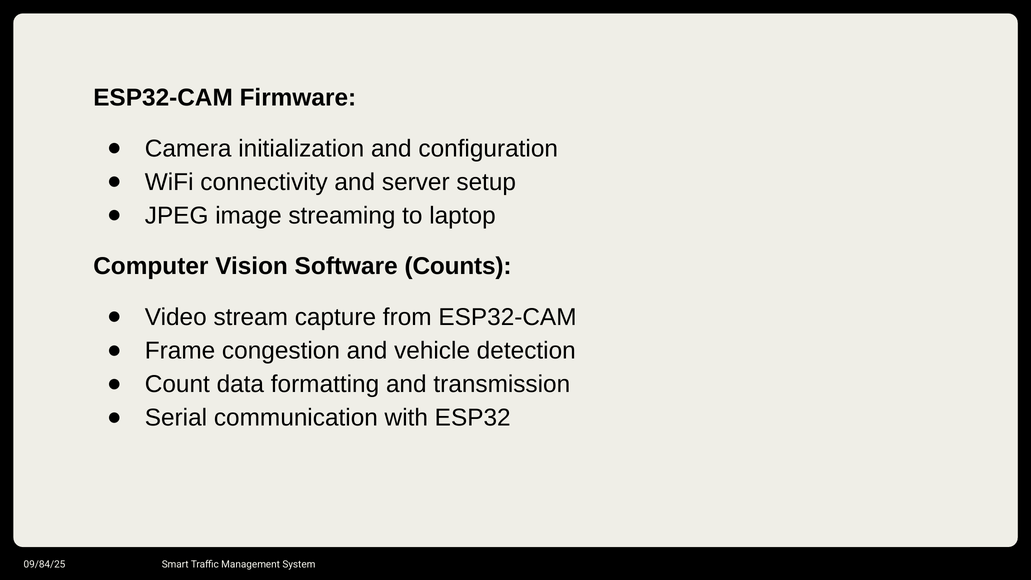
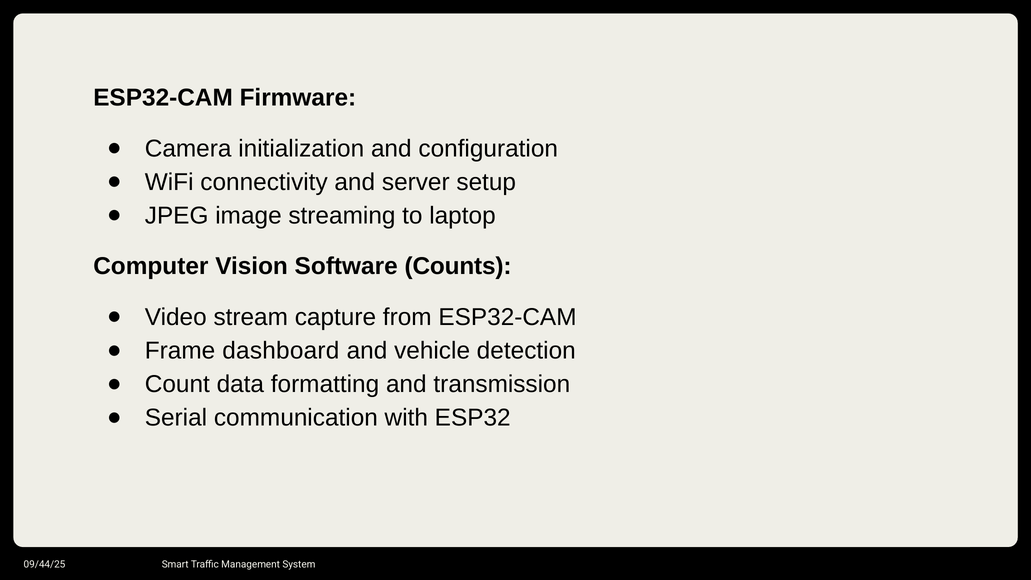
congestion: congestion -> dashboard (281, 351)
09/84/25: 09/84/25 -> 09/44/25 (44, 564)
